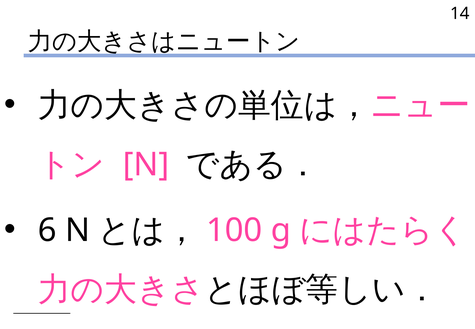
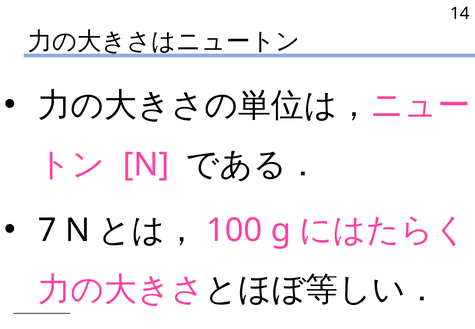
6: 6 -> 7 (47, 230)
